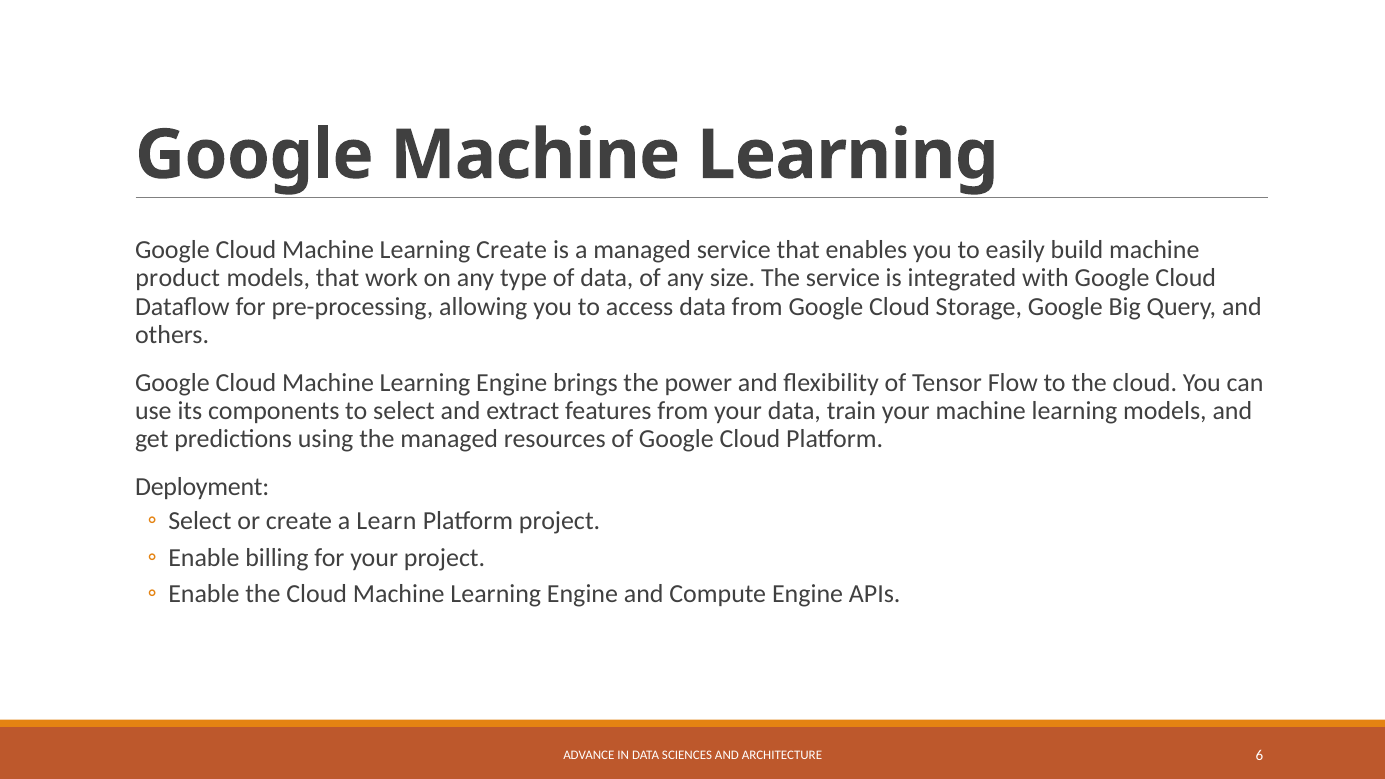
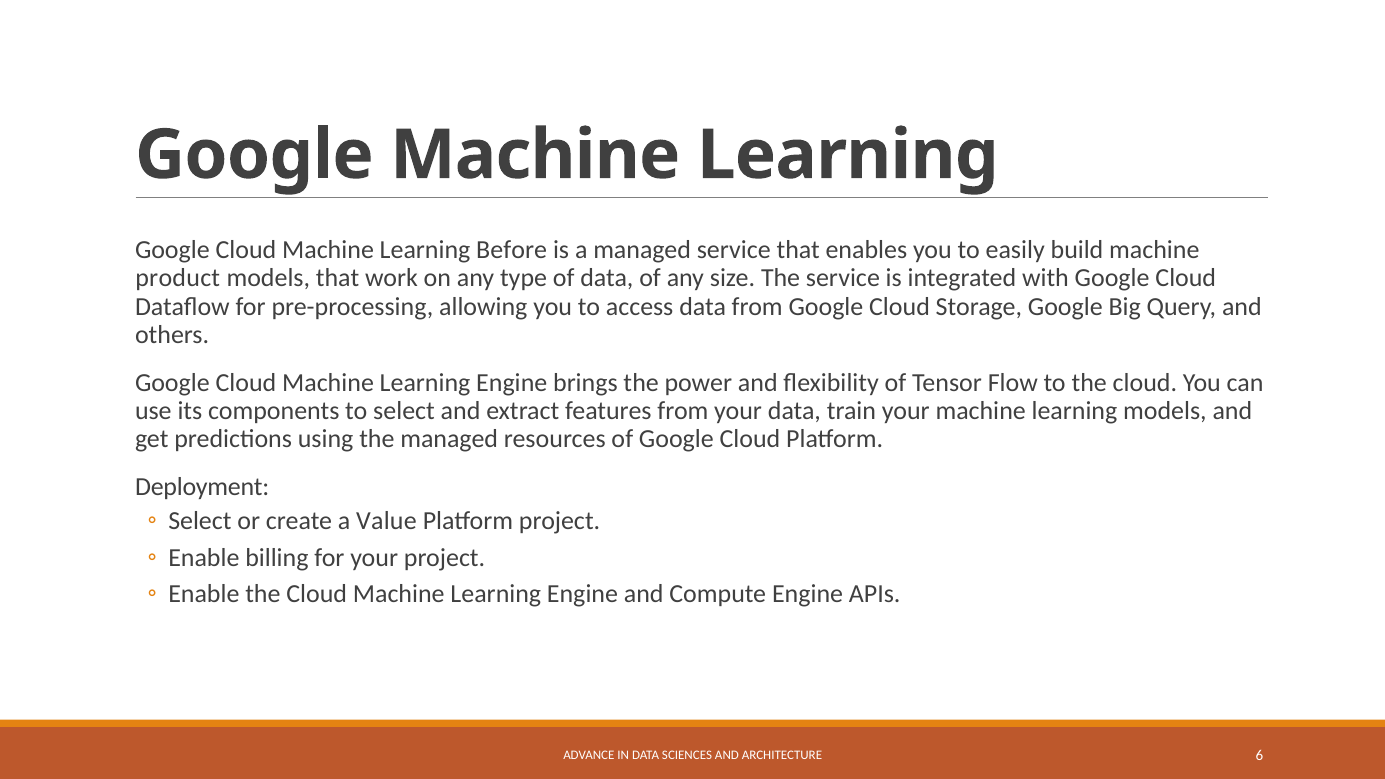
Learning Create: Create -> Before (512, 250)
Learn: Learn -> Value (386, 521)
